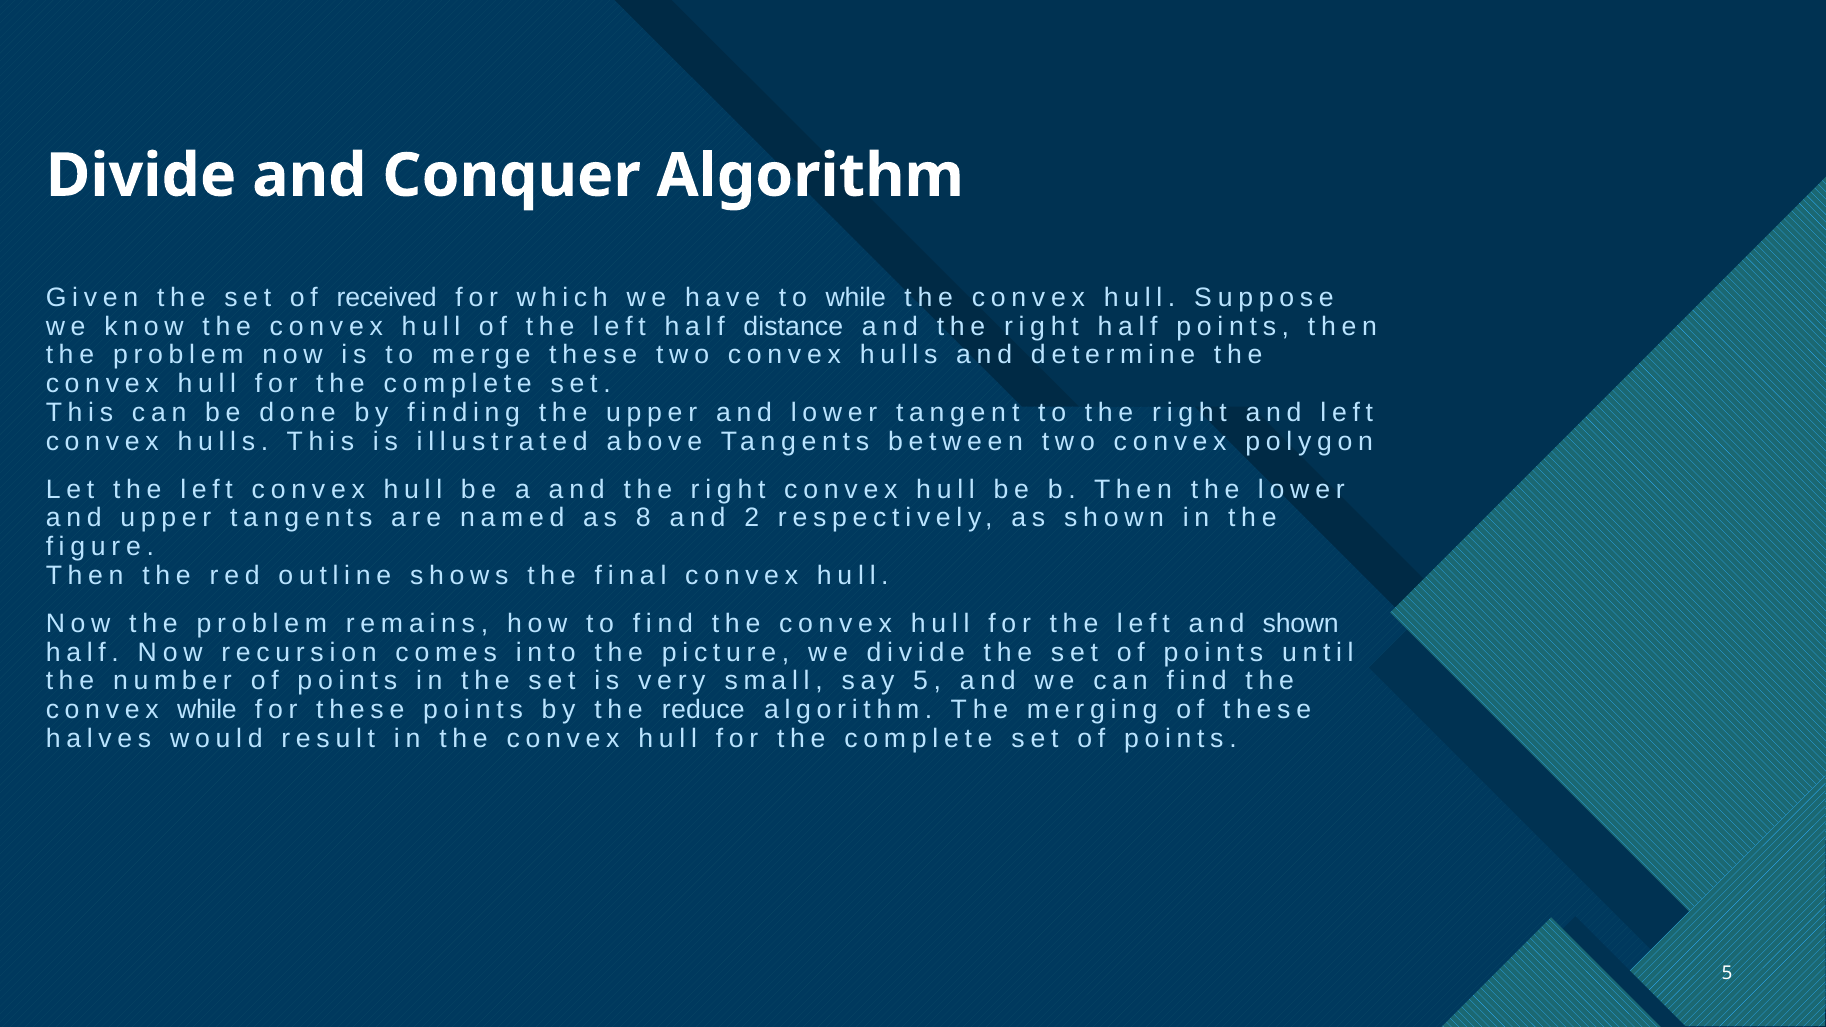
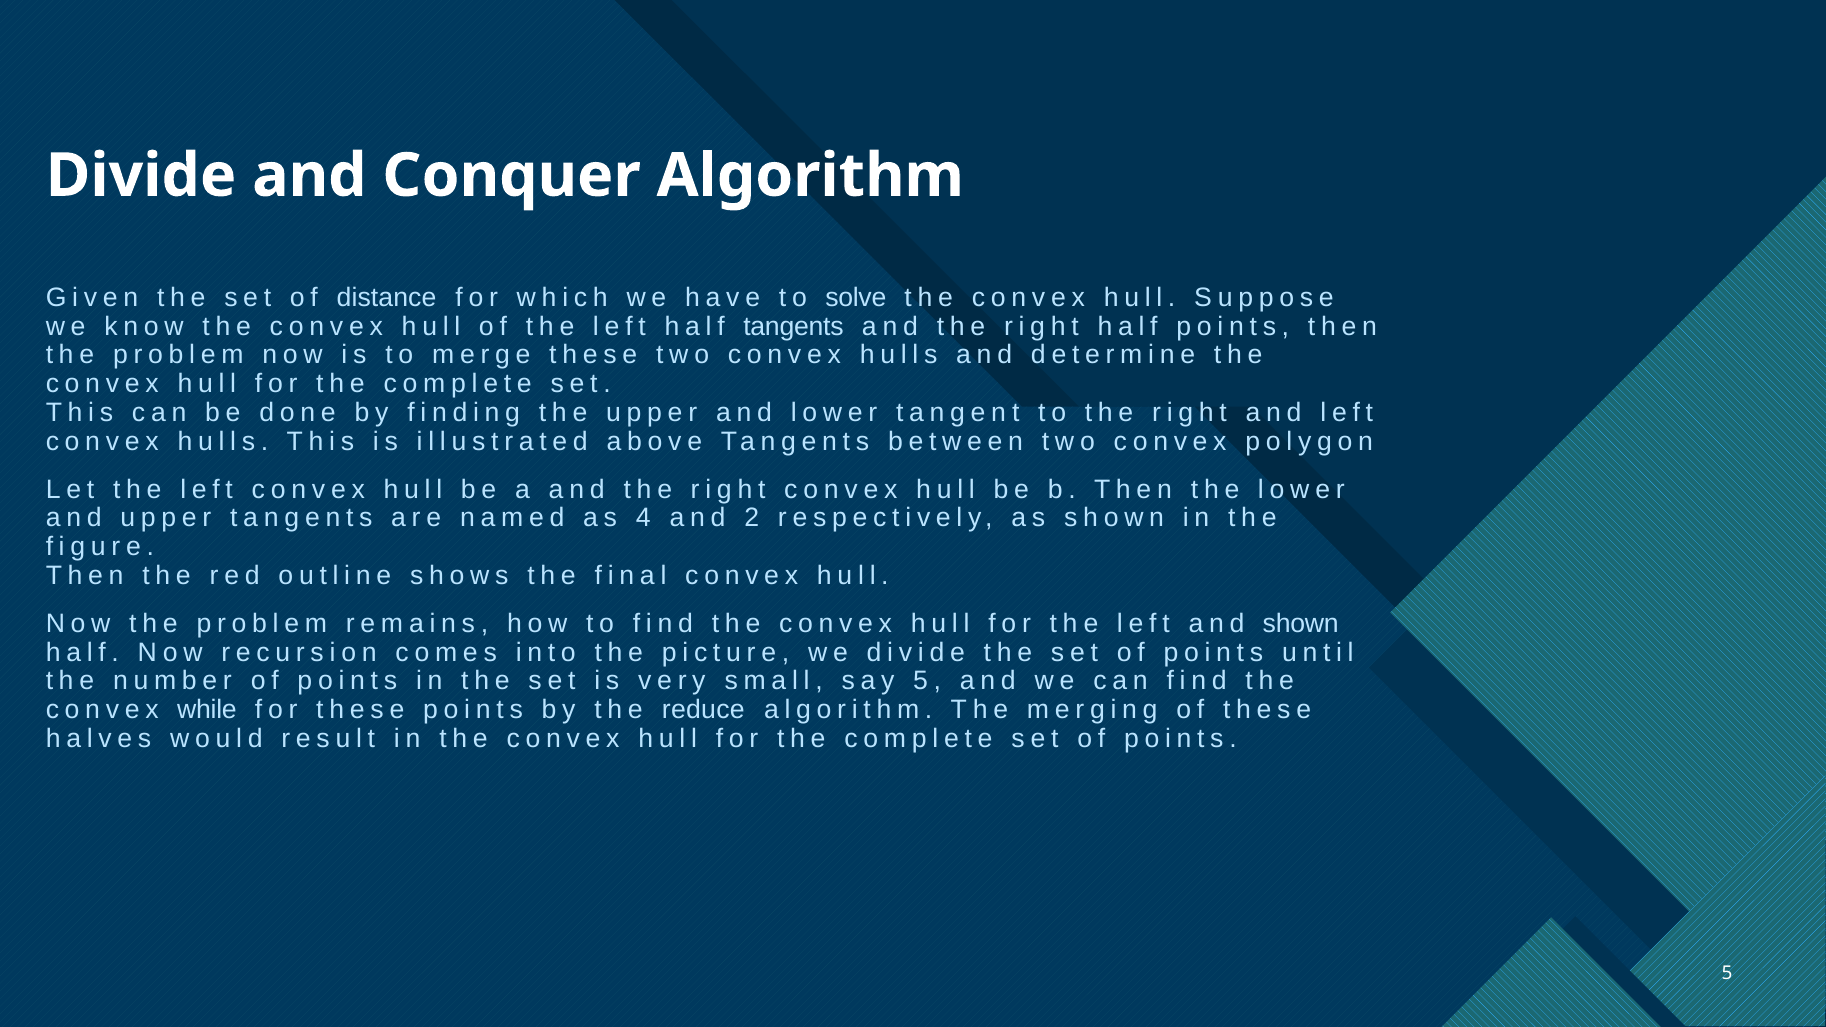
received: received -> distance (387, 298)
to while: while -> solve (856, 298)
half distance: distance -> tangents (793, 326)
8: 8 -> 4 (643, 518)
